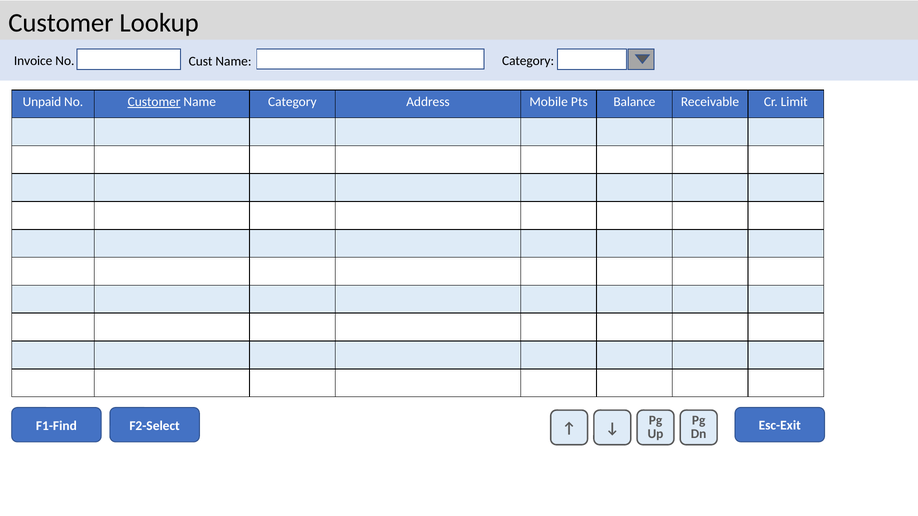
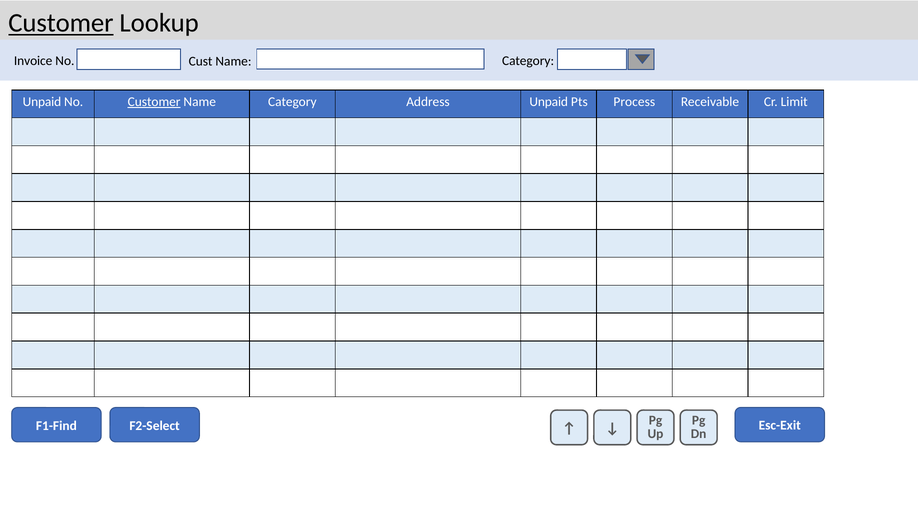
Customer underline: none -> present (61, 23)
Address Mobile: Mobile -> Unpaid (549, 102)
Balance: Balance -> Process (634, 102)
